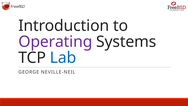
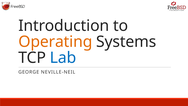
Operating colour: purple -> orange (55, 42)
